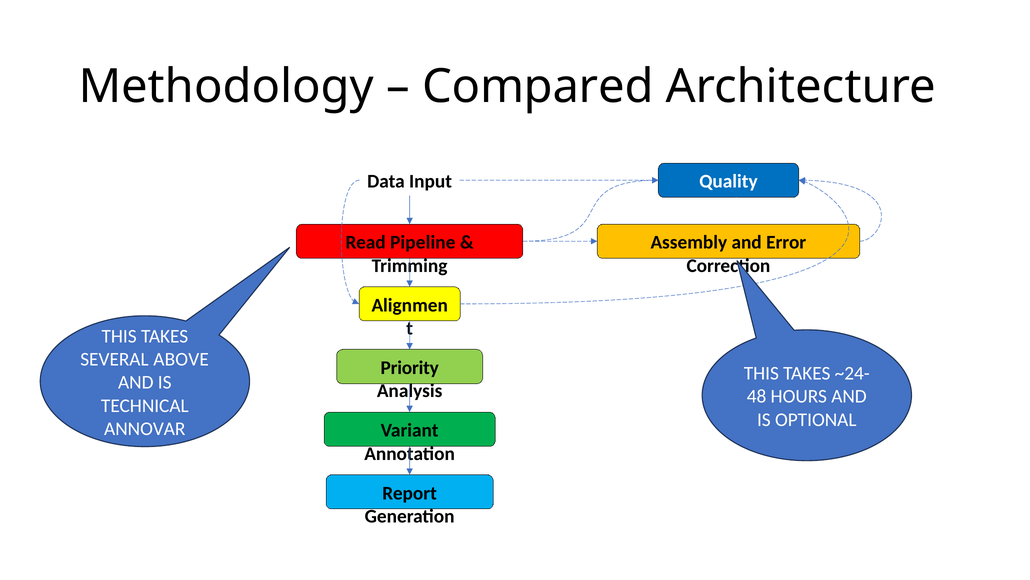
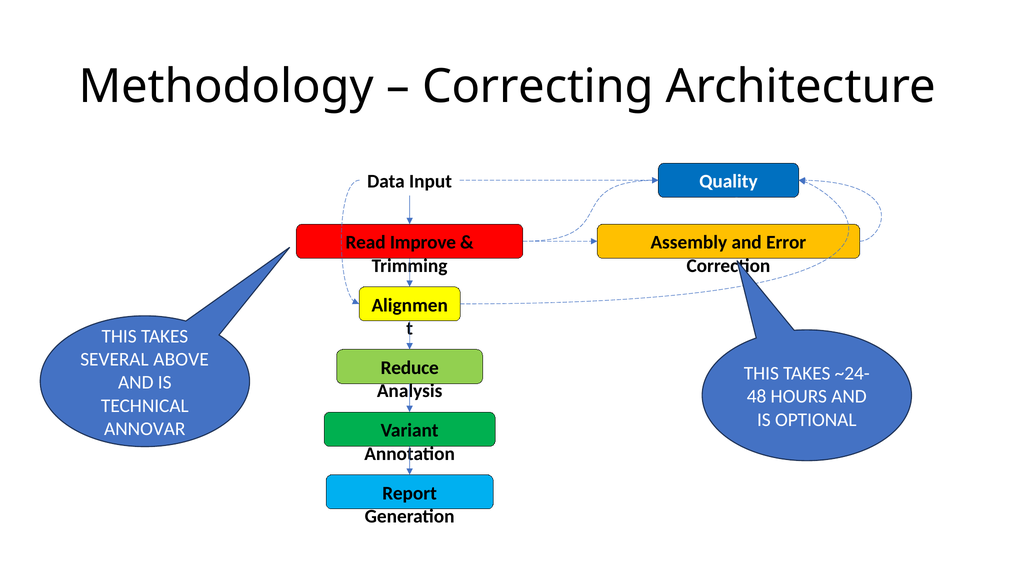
Compared: Compared -> Correcting (538, 87)
Pipeline: Pipeline -> Improve (423, 242)
Priority: Priority -> Reduce (410, 367)
